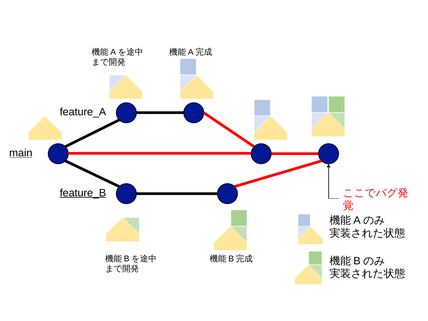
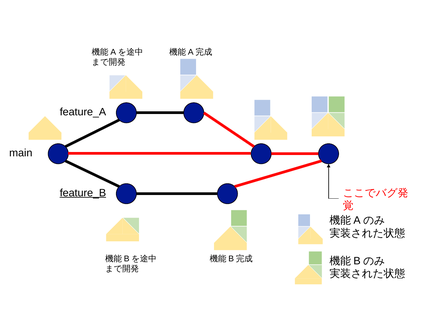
main underline: present -> none (21, 153)
